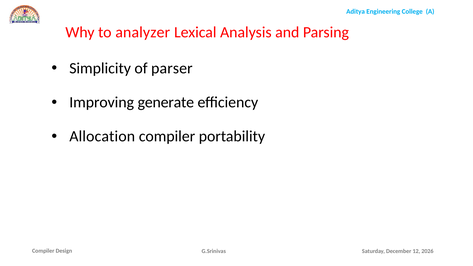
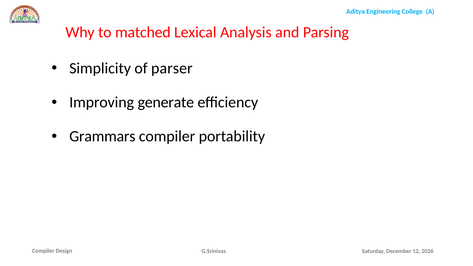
analyzer: analyzer -> matched (143, 32)
Allocation: Allocation -> Grammars (102, 136)
